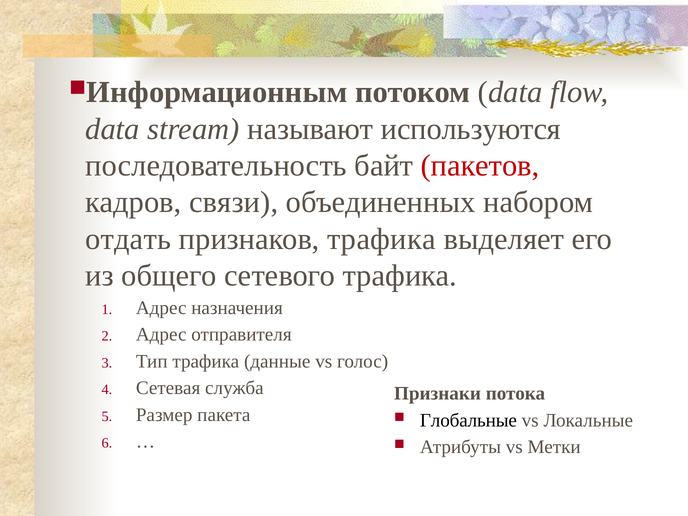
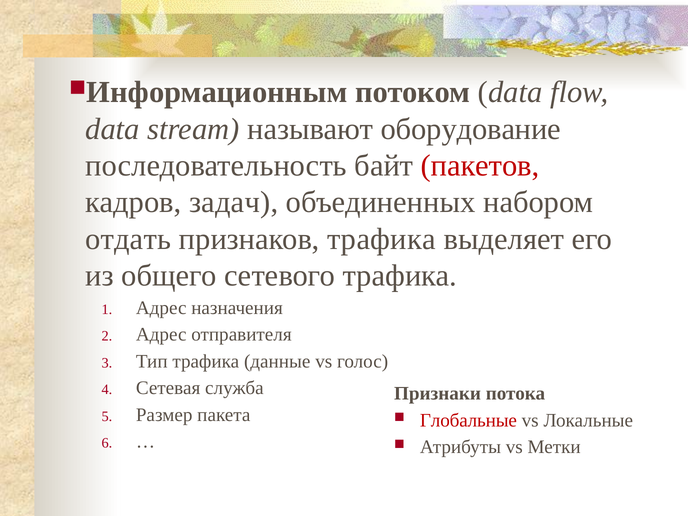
используются: используются -> оборудование (471, 129)
связи: связи -> задач (234, 202)
Глобальные colour: black -> red (468, 420)
